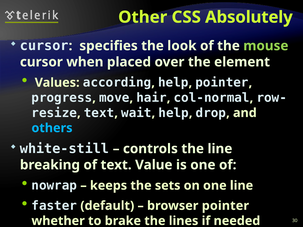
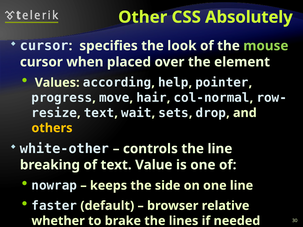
help: help -> sets (174, 113)
others colour: light blue -> yellow (52, 128)
white-still: white-still -> white-other (65, 149)
sets: sets -> side (168, 186)
browser pointer: pointer -> relative (226, 206)
